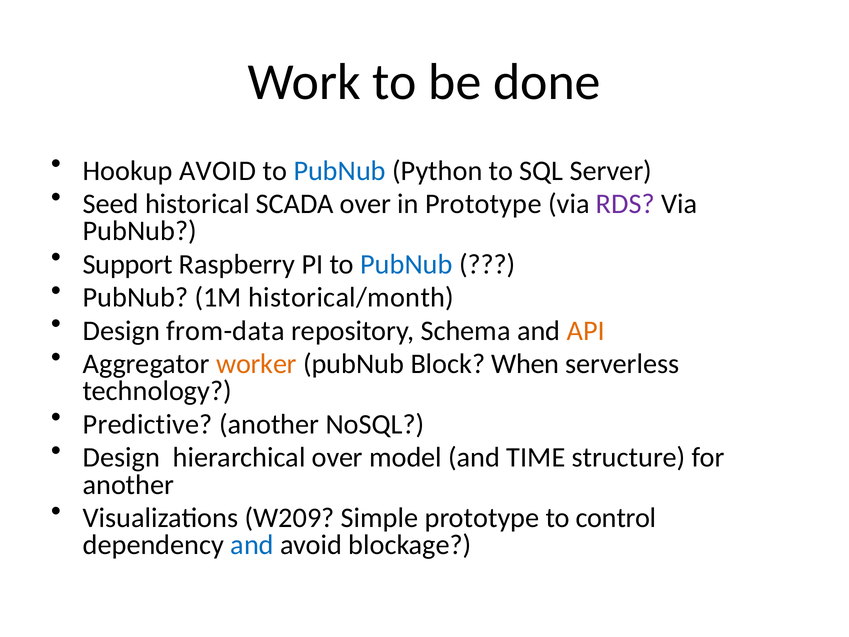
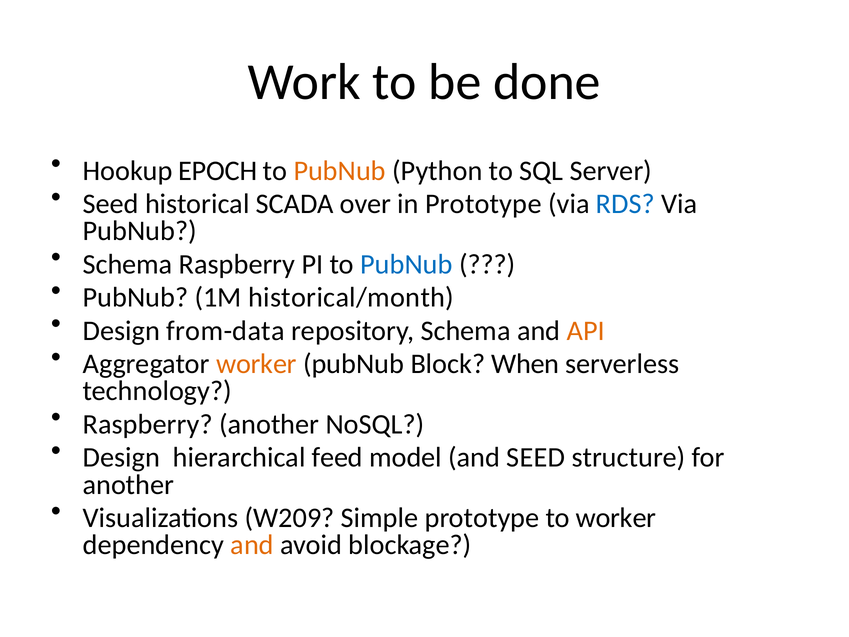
Hookup AVOID: AVOID -> EPOCH (218, 171)
PubNub colour: blue -> orange (340, 171)
RDS colour: purple -> blue (625, 204)
Support: Support -> Schema (128, 264)
Predictive: Predictive -> Raspberry (148, 424)
hierarchical over: over -> feed (337, 457)
and TIME: TIME -> SEED (536, 457)
to control: control -> worker (616, 518)
and colour: blue -> orange (252, 545)
